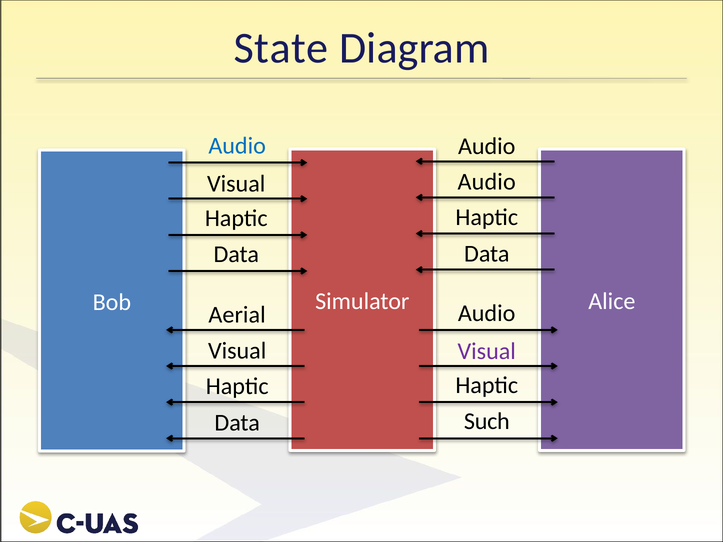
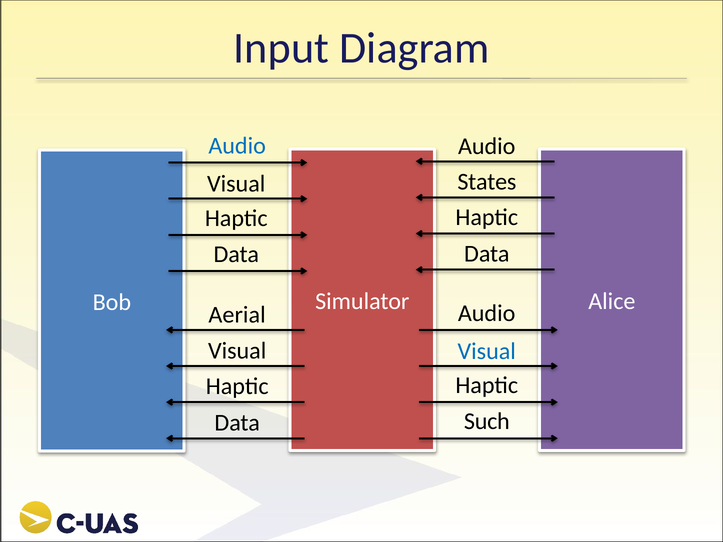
State: State -> Input (281, 48)
Audio: Audio -> States (487, 182)
Visual colour: purple -> blue (487, 351)
